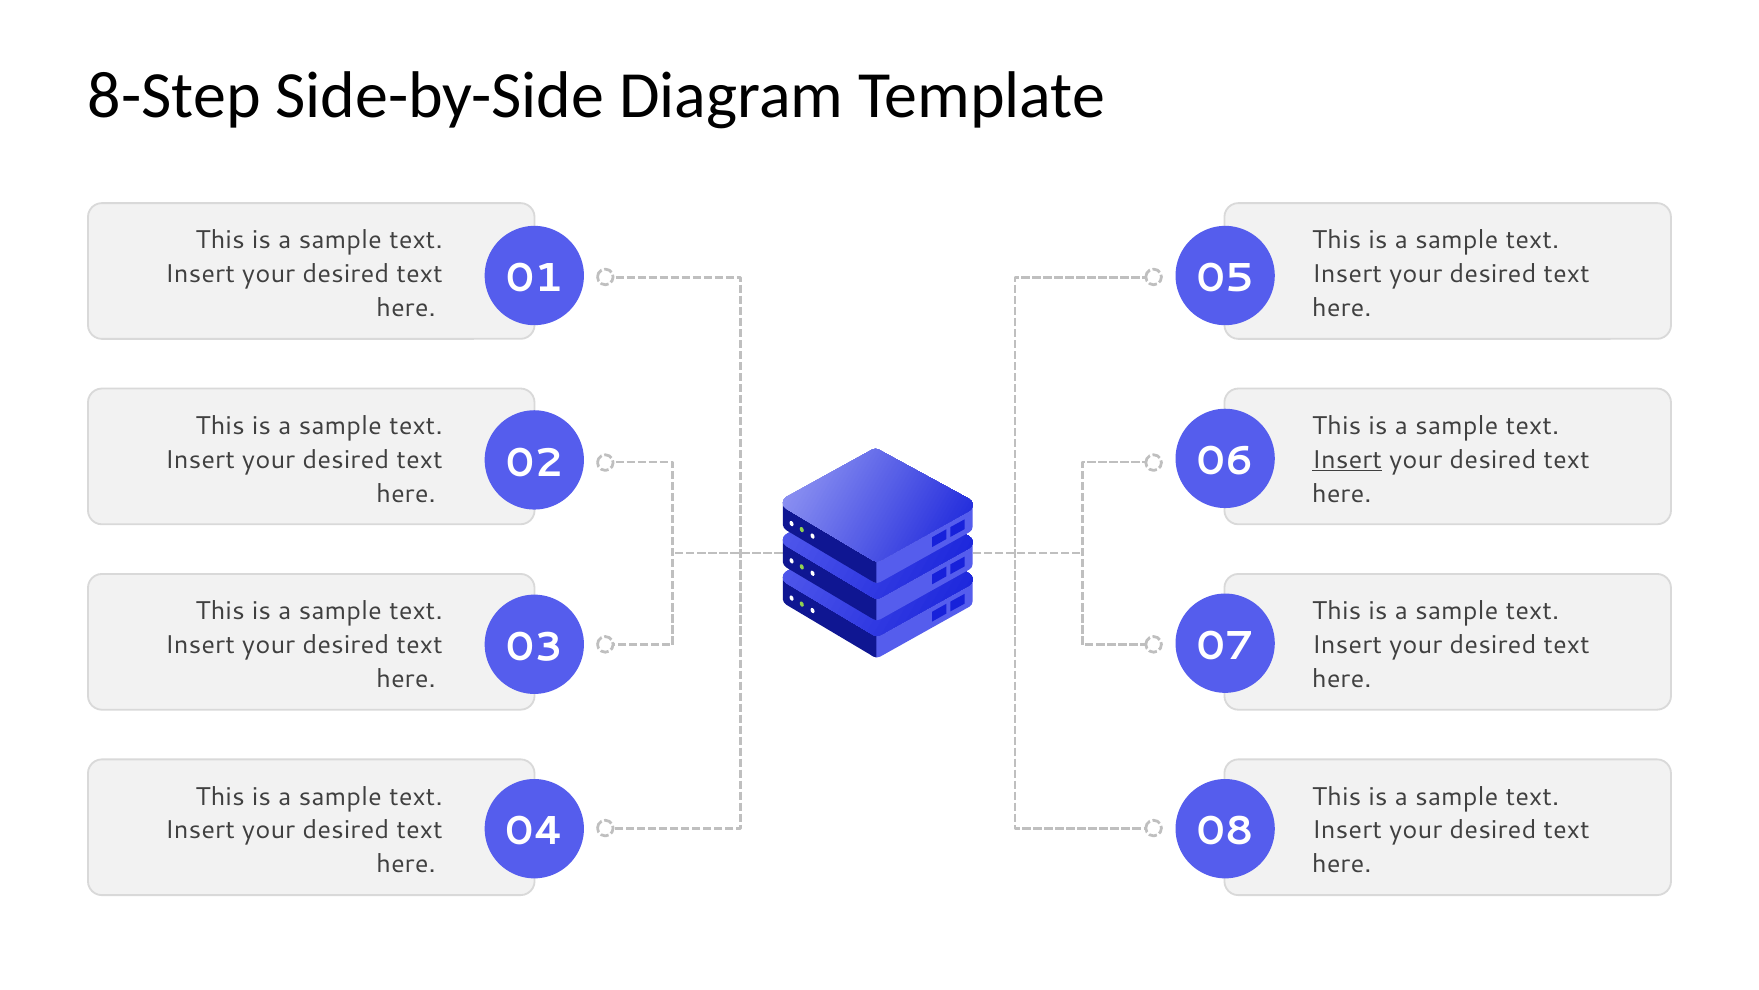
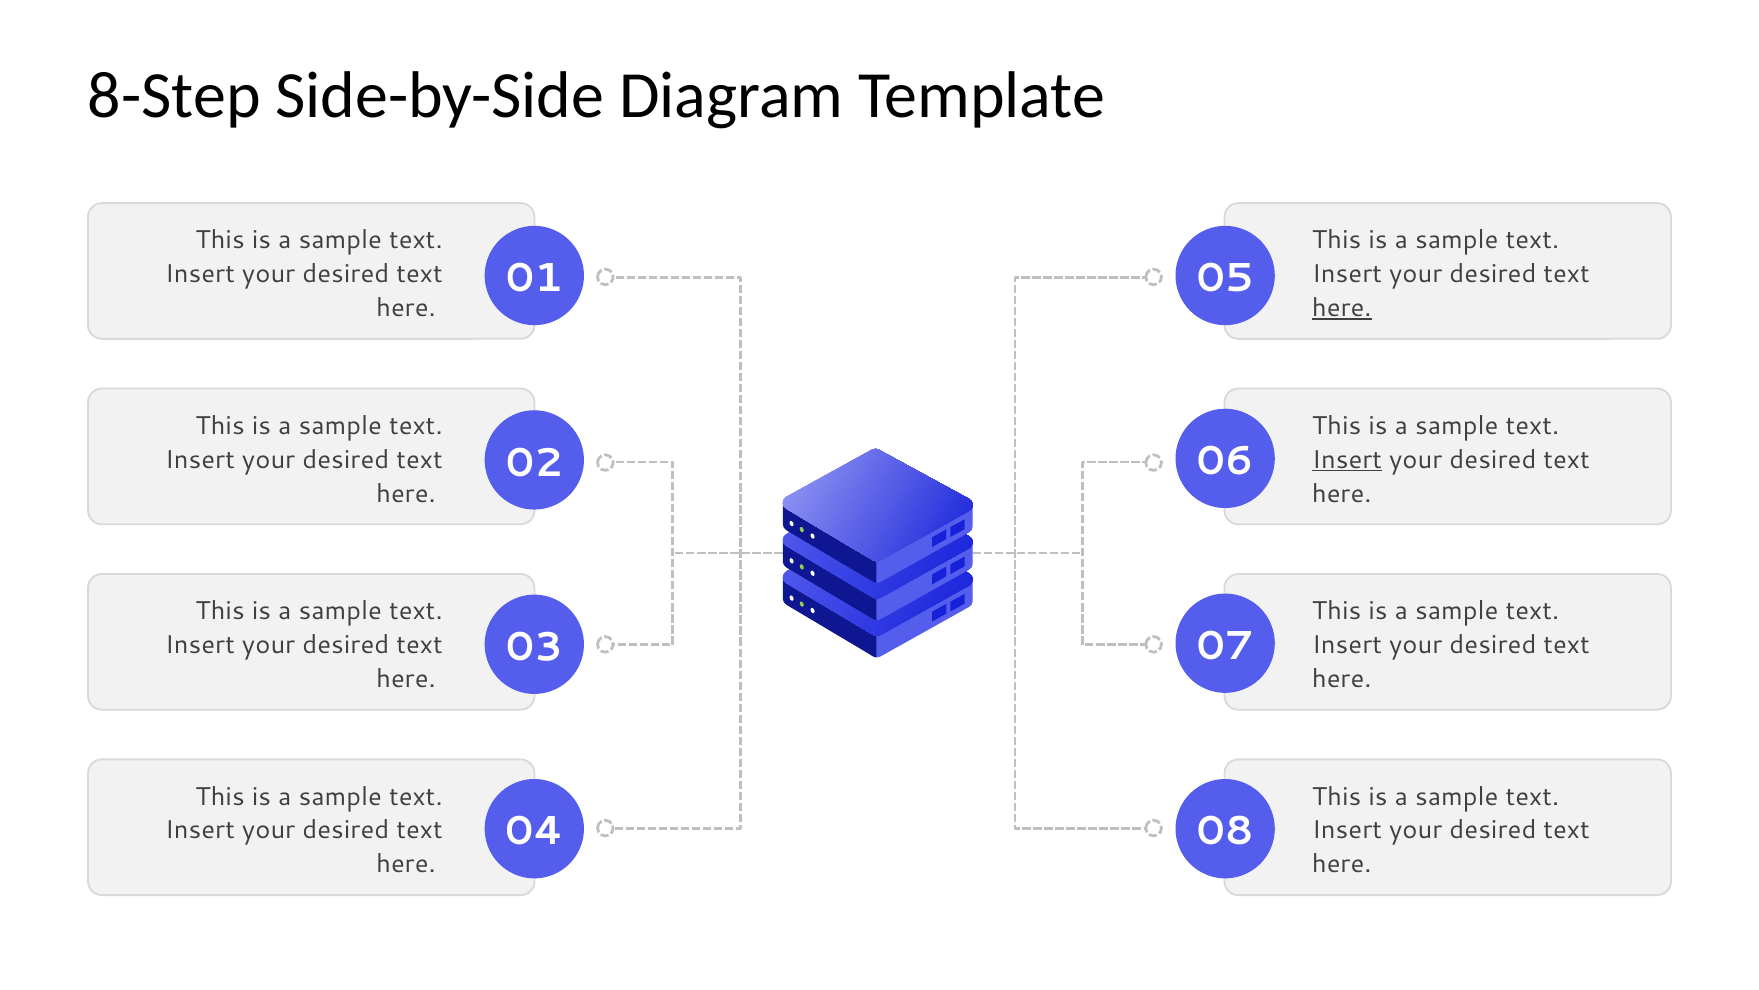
here underline: none -> present (1342, 308)
